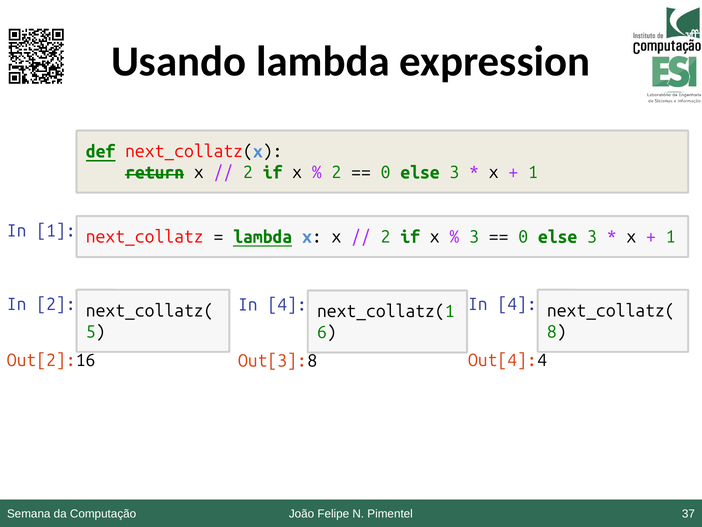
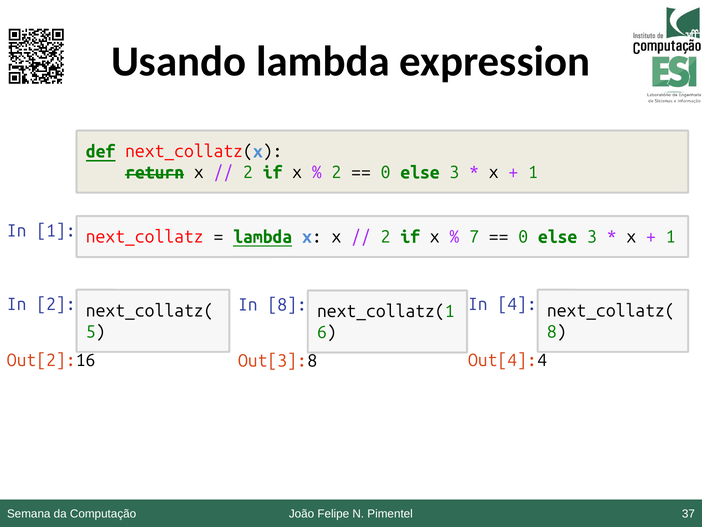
3: 3 -> 7 (474, 237)
4: 4 -> 8 (287, 305)
